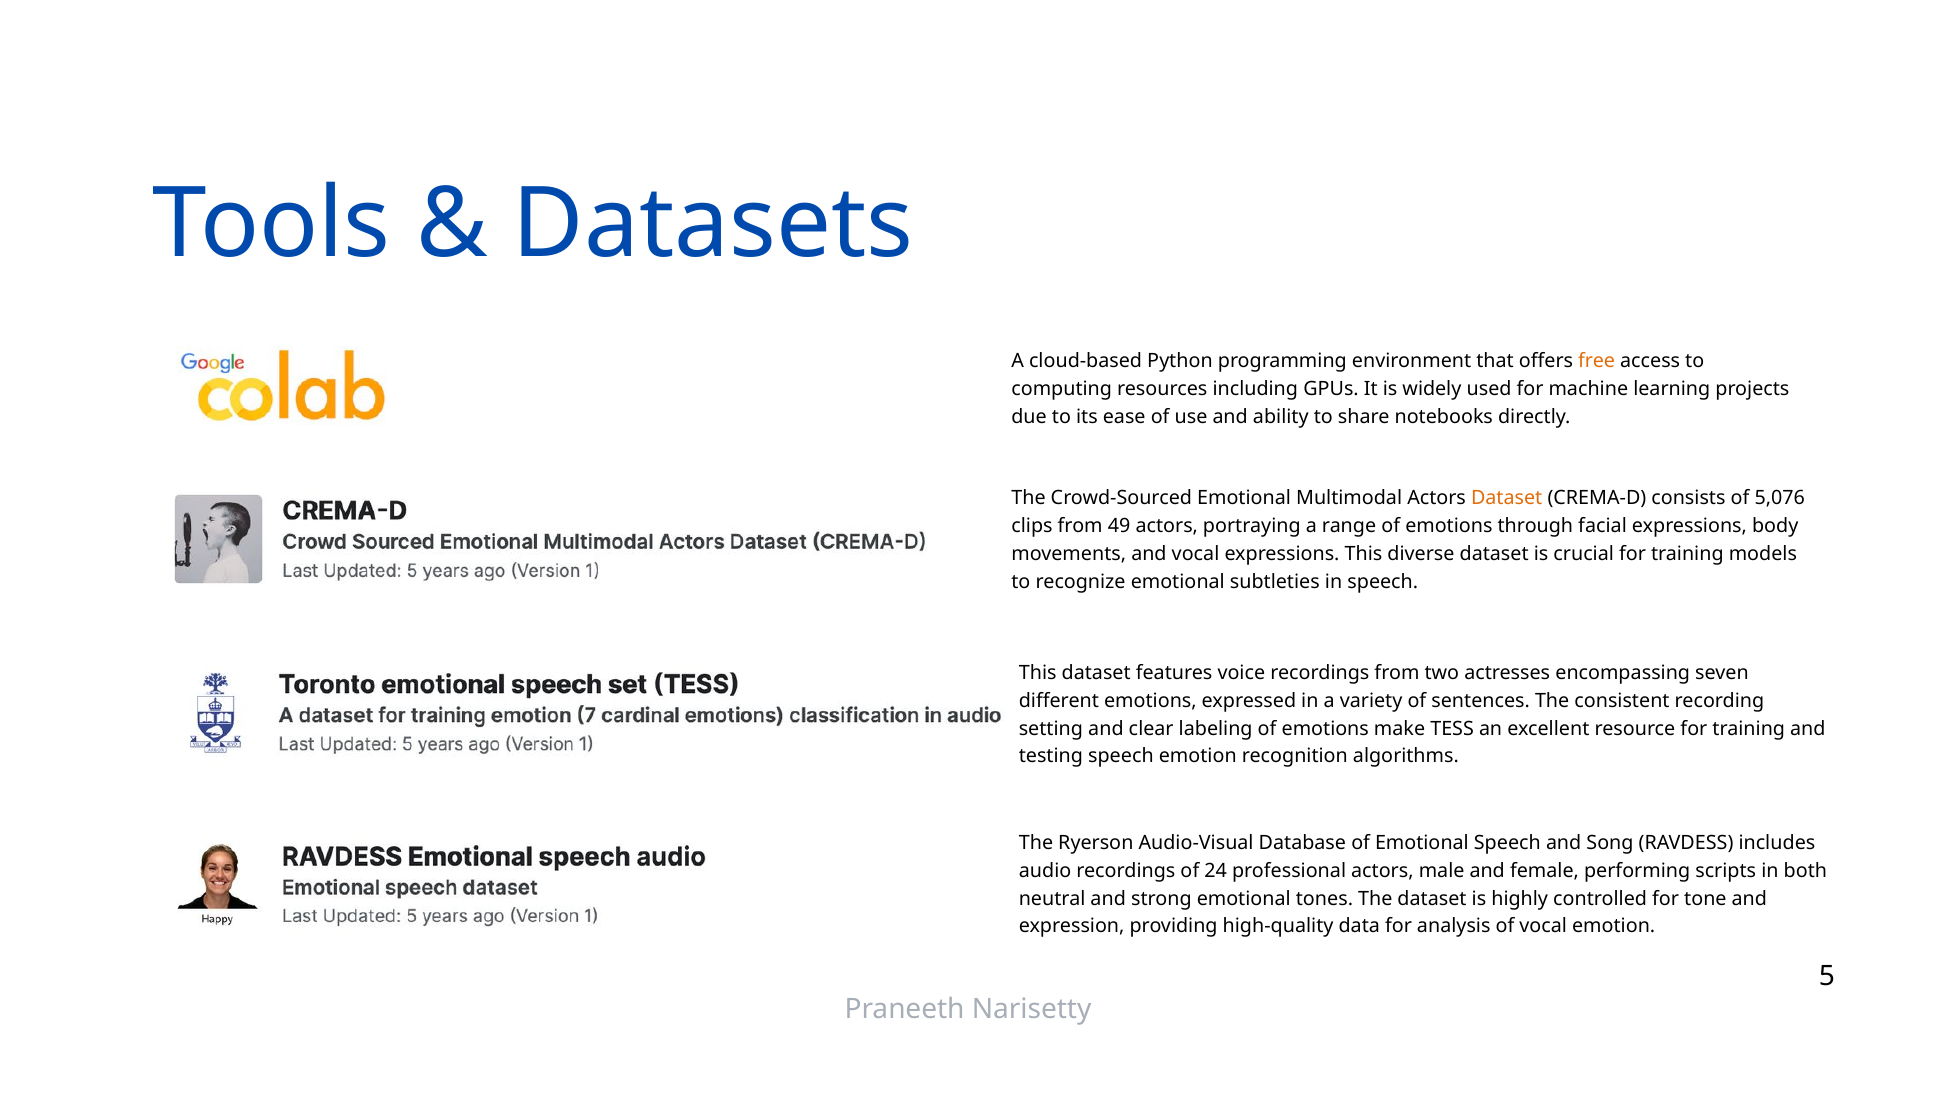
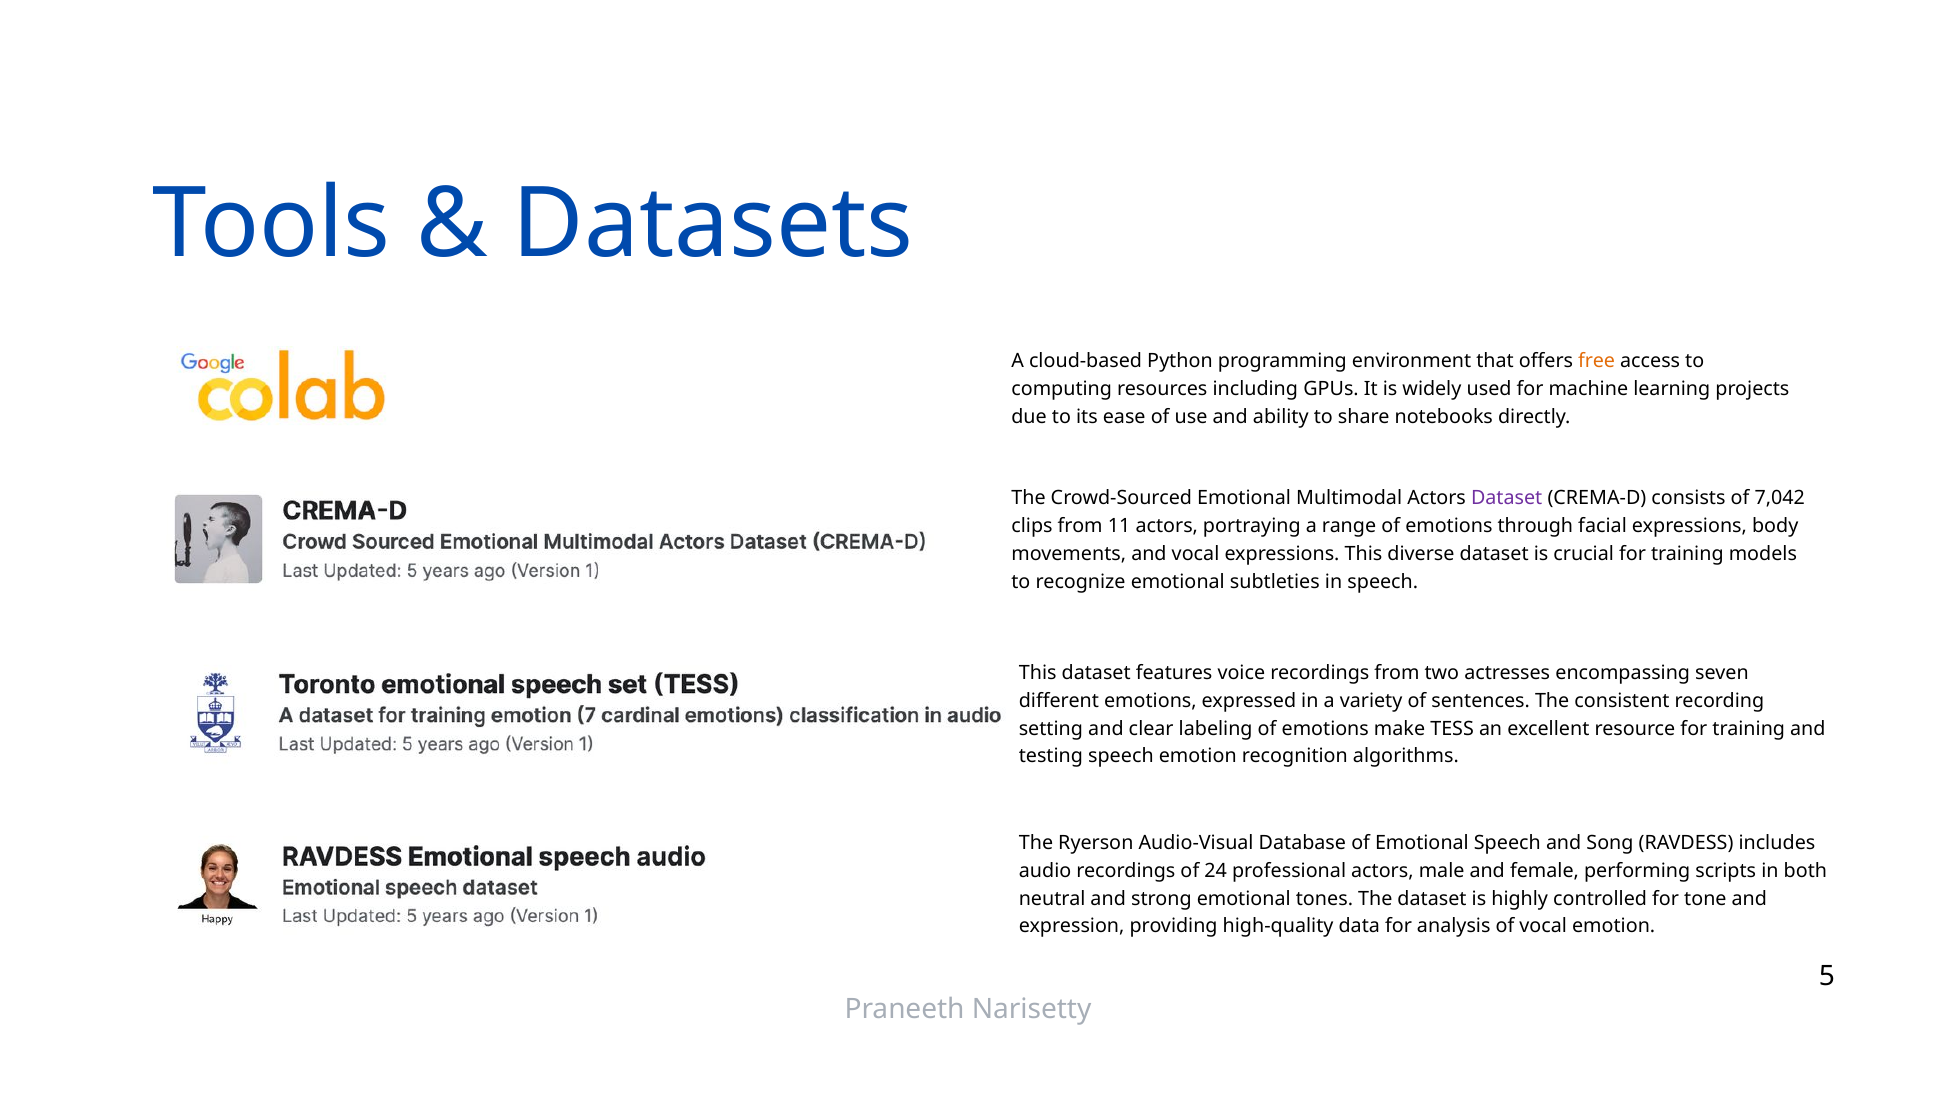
Dataset colour: orange -> purple (1507, 499)
5,076: 5,076 -> 7,042 (1780, 499)
49: 49 -> 11 (1119, 526)
